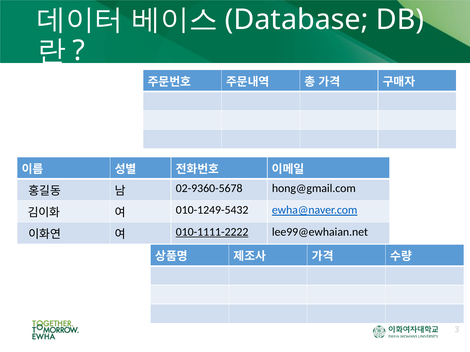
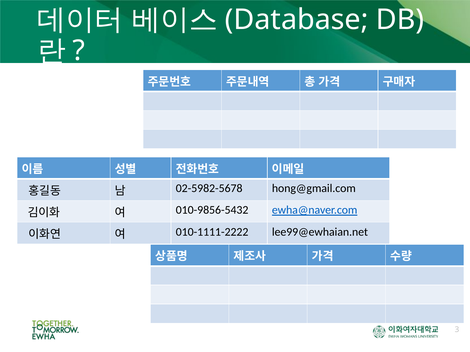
02-9360-5678: 02-9360-5678 -> 02-5982-5678 (209, 189)
010-1249-5432: 010-1249-5432 -> 010-9856-5432 (212, 210)
010-1111-2222 underline: present -> none (212, 232)
